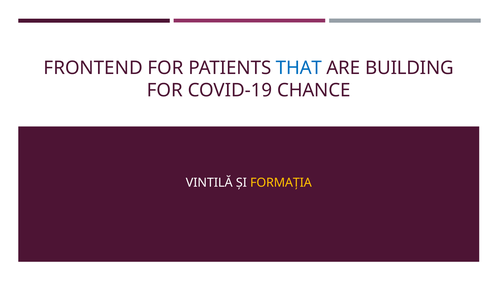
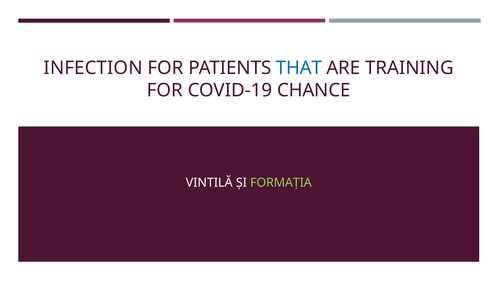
FRONTEND: FRONTEND -> INFECTION (93, 68)
BUILDING: BUILDING -> TRAINING (409, 68)
FORMAȚIA colour: yellow -> light green (281, 183)
